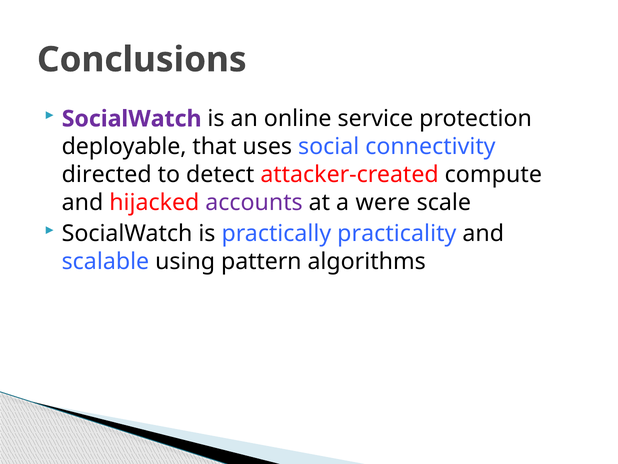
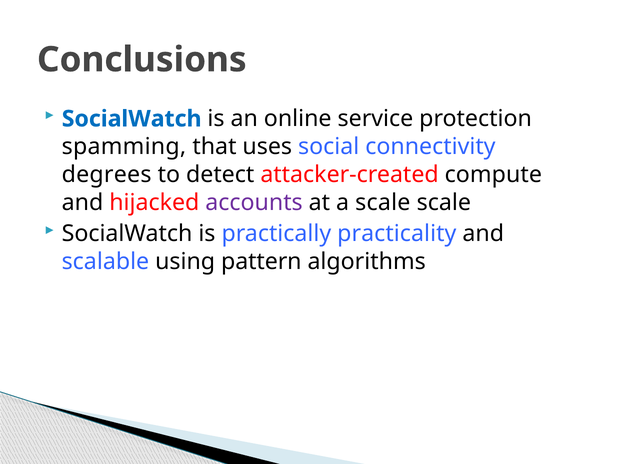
SocialWatch colour: purple -> blue (132, 119)
deployable: deployable -> spamming (124, 147)
directed: directed -> degrees (107, 174)
a were: were -> scale (383, 202)
